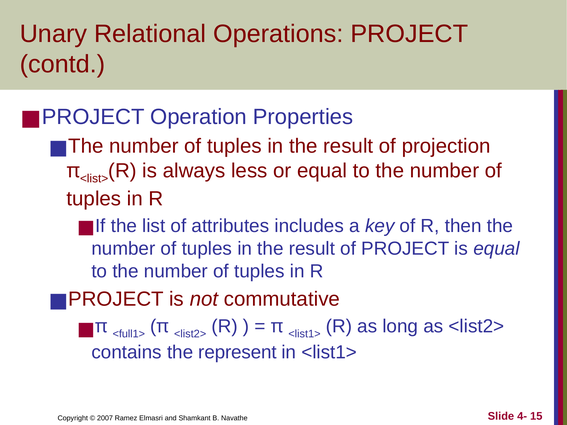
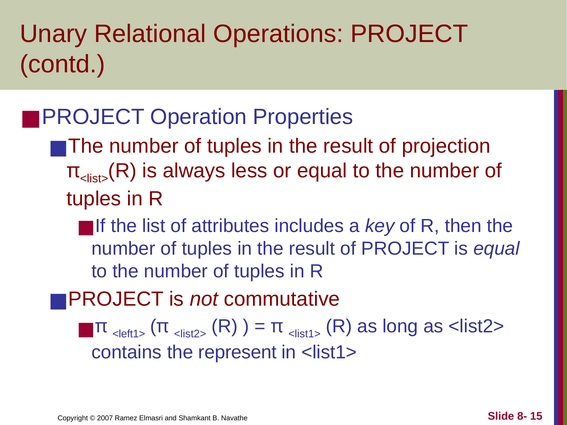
<full1>: <full1> -> <left1> (129, 334)
4-: 4- -> 8- (522, 417)
